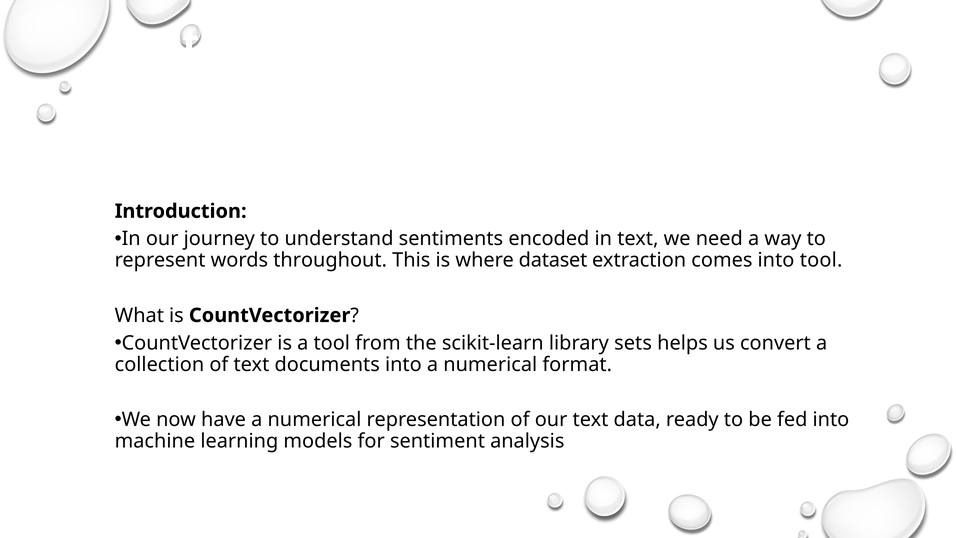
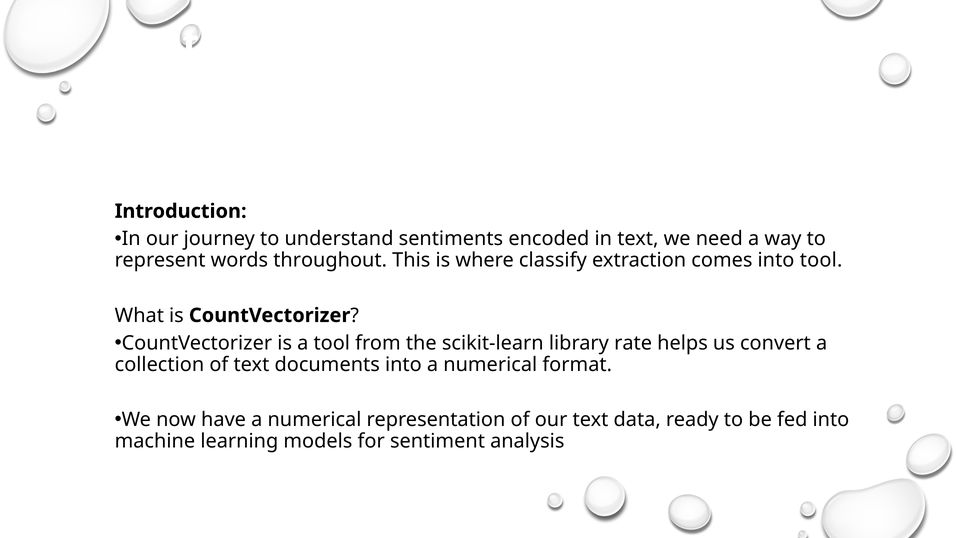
dataset: dataset -> classify (553, 260)
sets: sets -> rate (633, 343)
